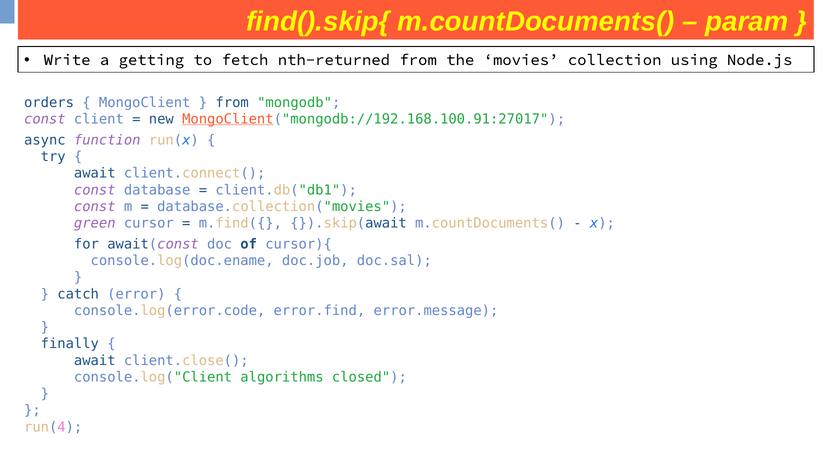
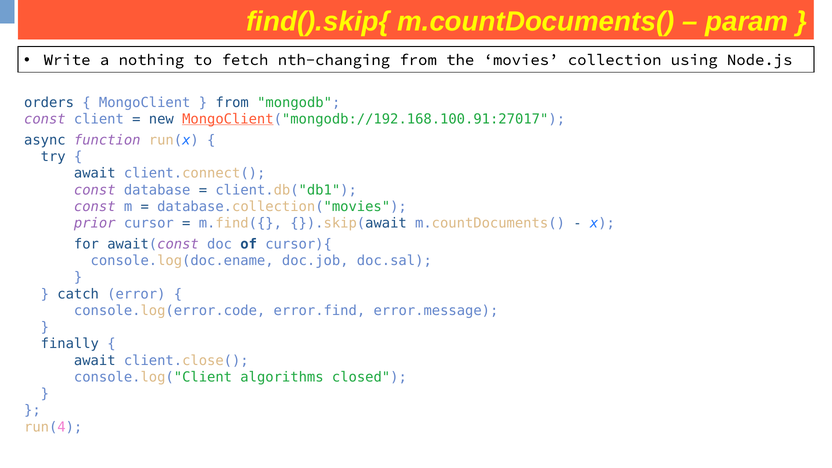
getting: getting -> nothing (151, 60)
nth-returned: nth-returned -> nth-changing (334, 60)
green: green -> prior (95, 223)
